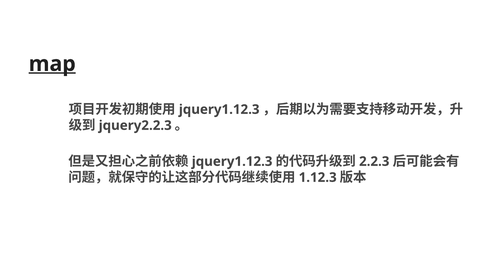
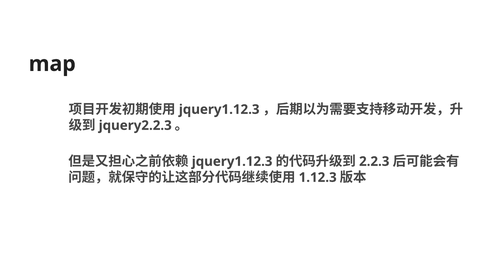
map underline: present -> none (52, 64)
